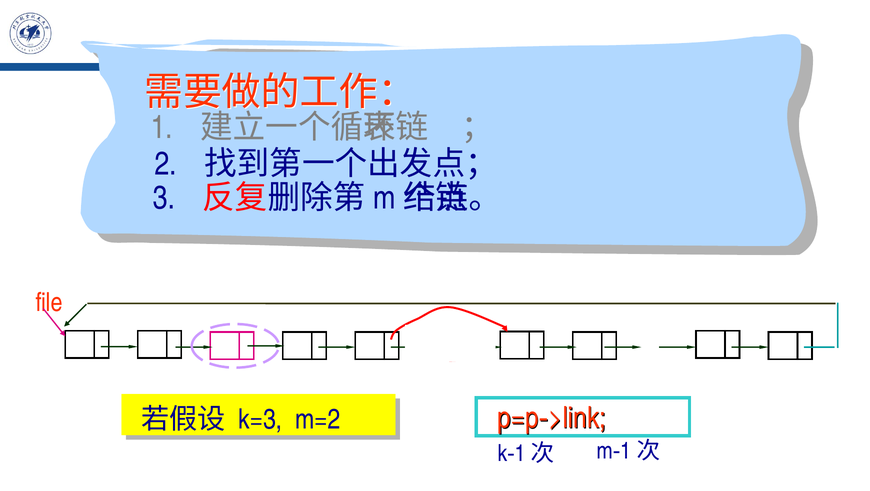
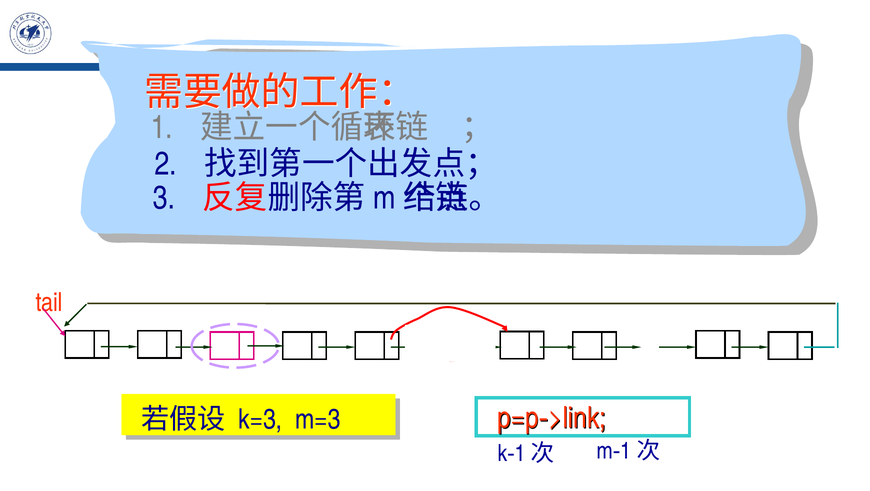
file: file -> tail (49, 302)
m=2: m=2 -> m=3 (318, 419)
